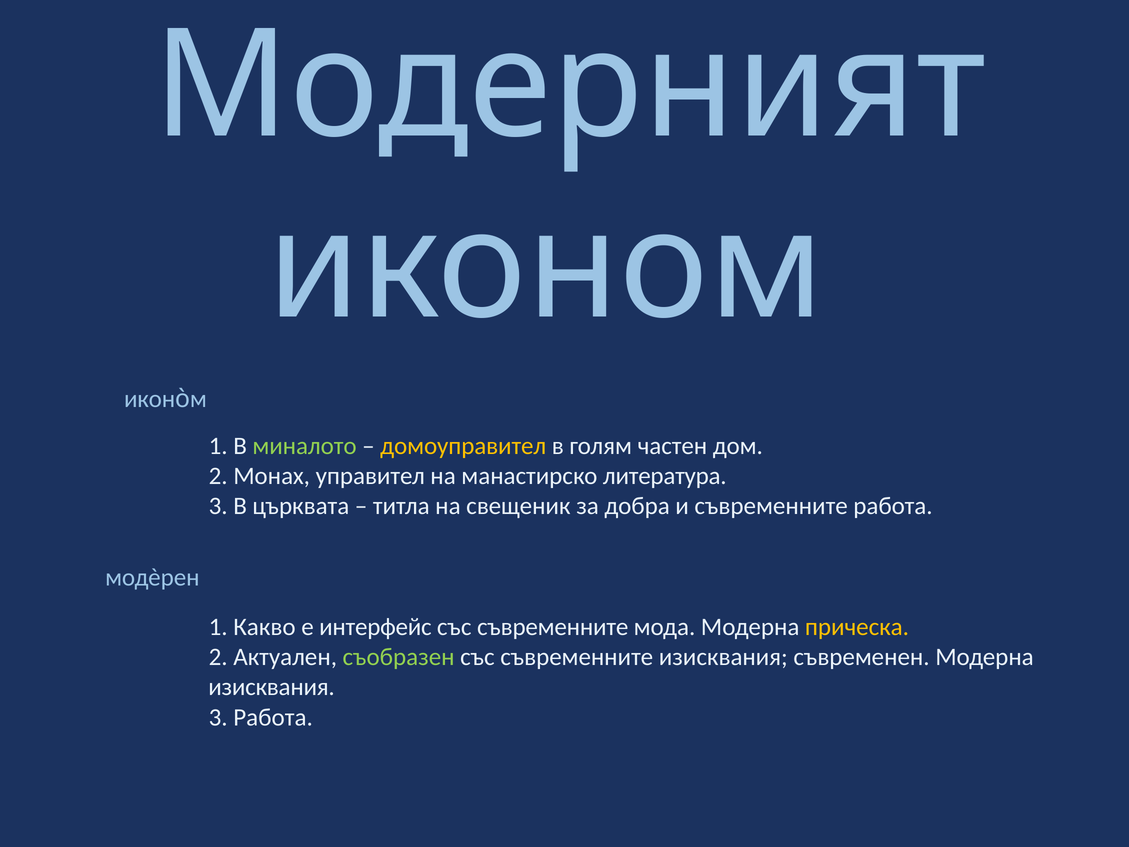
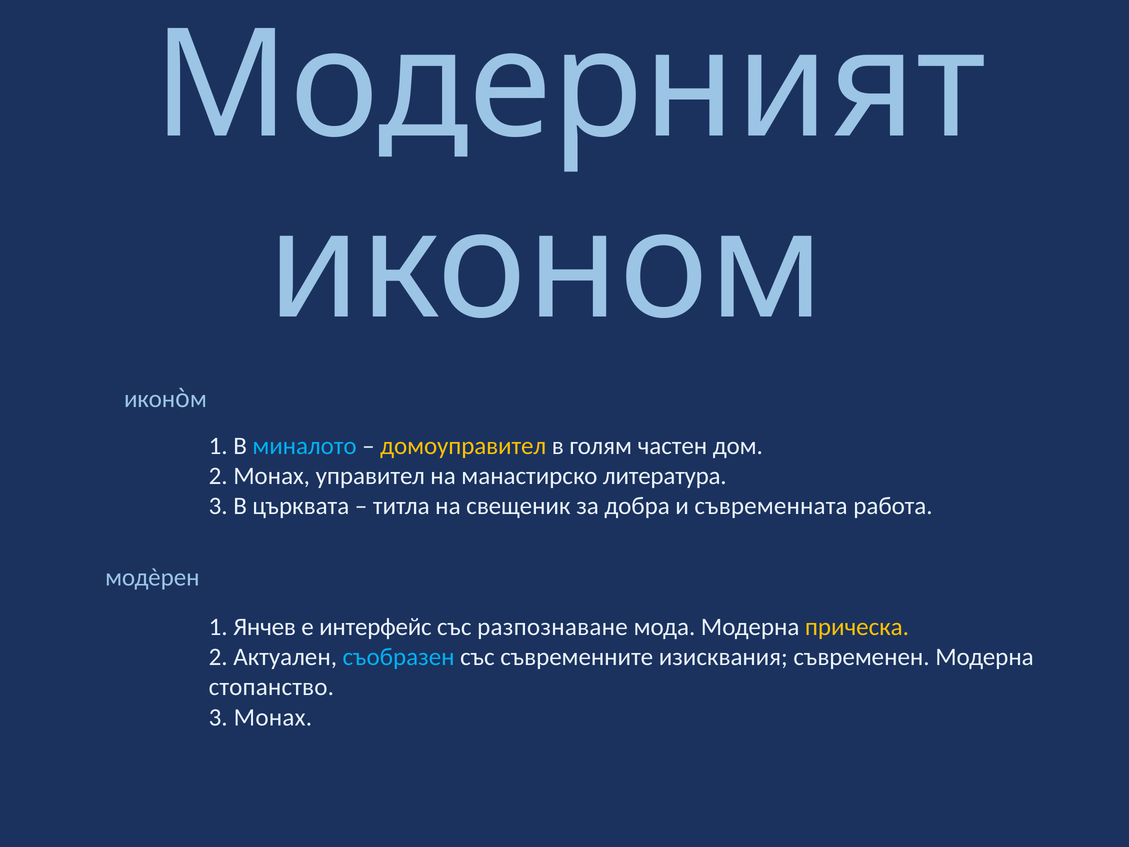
миналото colour: light green -> light blue (305, 446)
и съвременните: съвременните -> съвременната (771, 506)
Какво: Какво -> Янчев (265, 627)
съвременните: съвременните -> разпознаване (552, 627)
съобразен colour: light green -> light blue (399, 657)
изисквания: изисквания -> стопанство (271, 687)
3 Работа: Работа -> Монах (273, 717)
